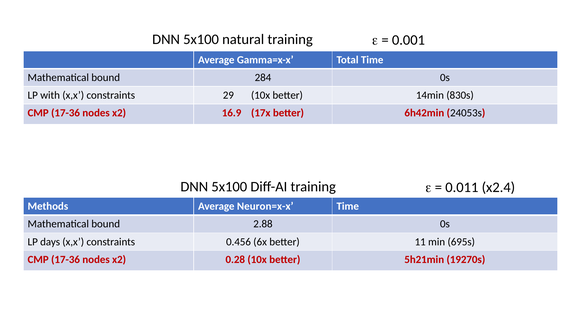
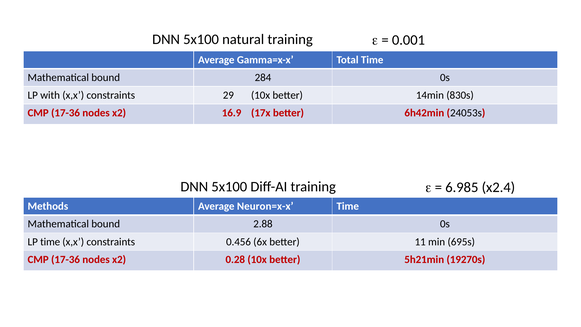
0.011: 0.011 -> 6.985 (462, 187)
LP days: days -> time (50, 242)
